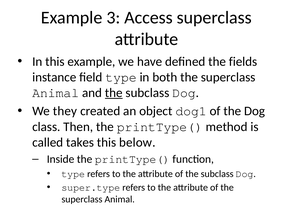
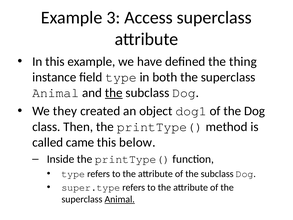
fields: fields -> thing (243, 61)
takes: takes -> came (80, 142)
Animal underline: none -> present (120, 199)
